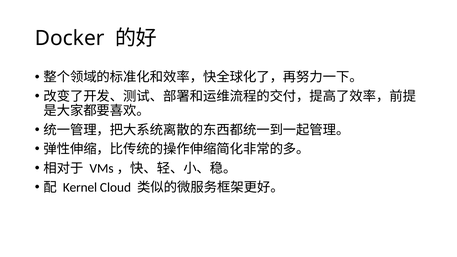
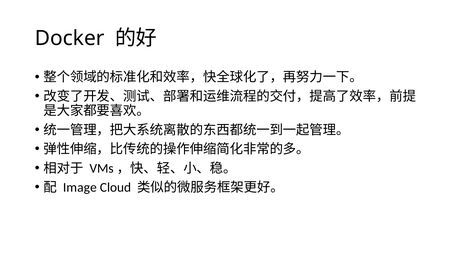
Kernel: Kernel -> Image (80, 187)
